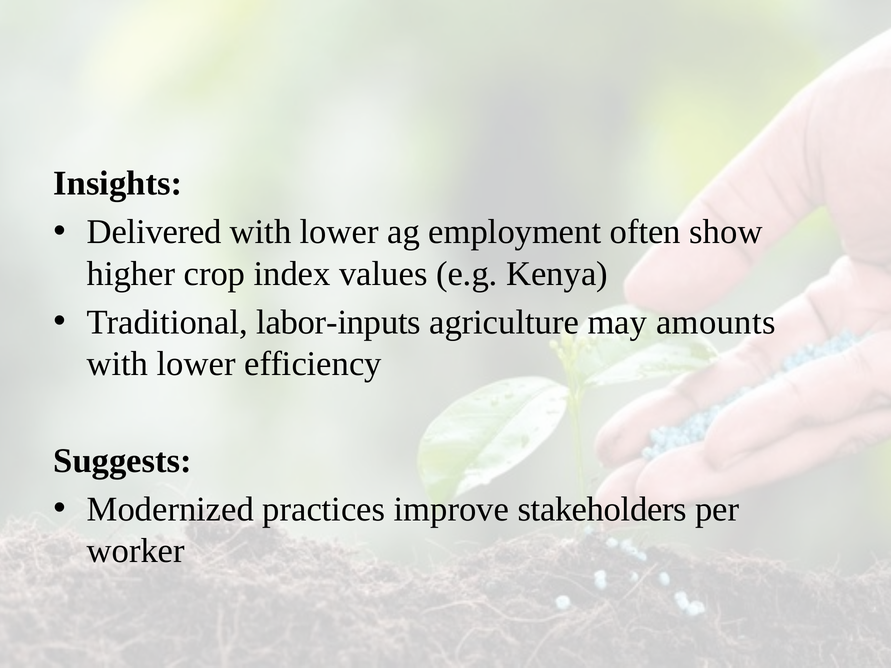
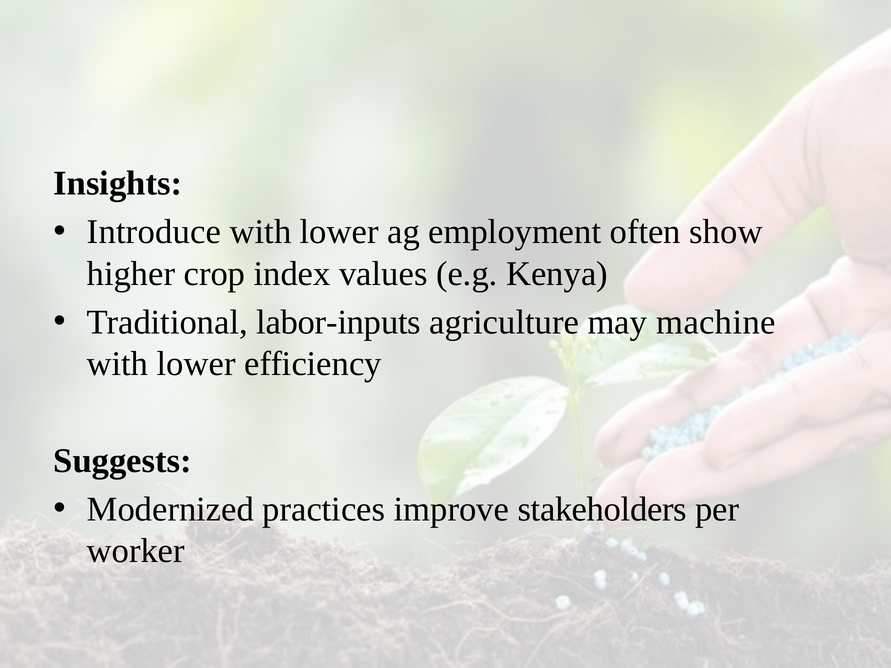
Delivered: Delivered -> Introduce (154, 232)
amounts: amounts -> machine (716, 322)
